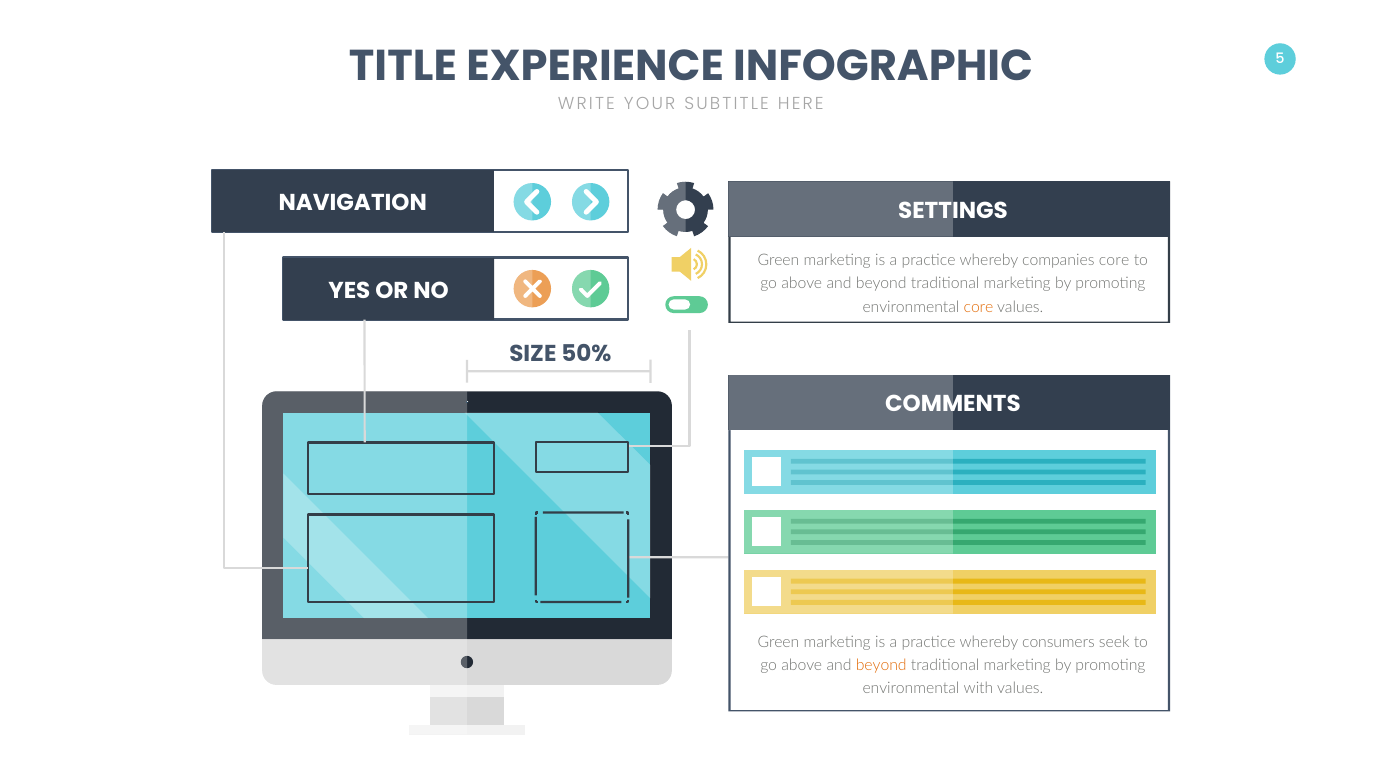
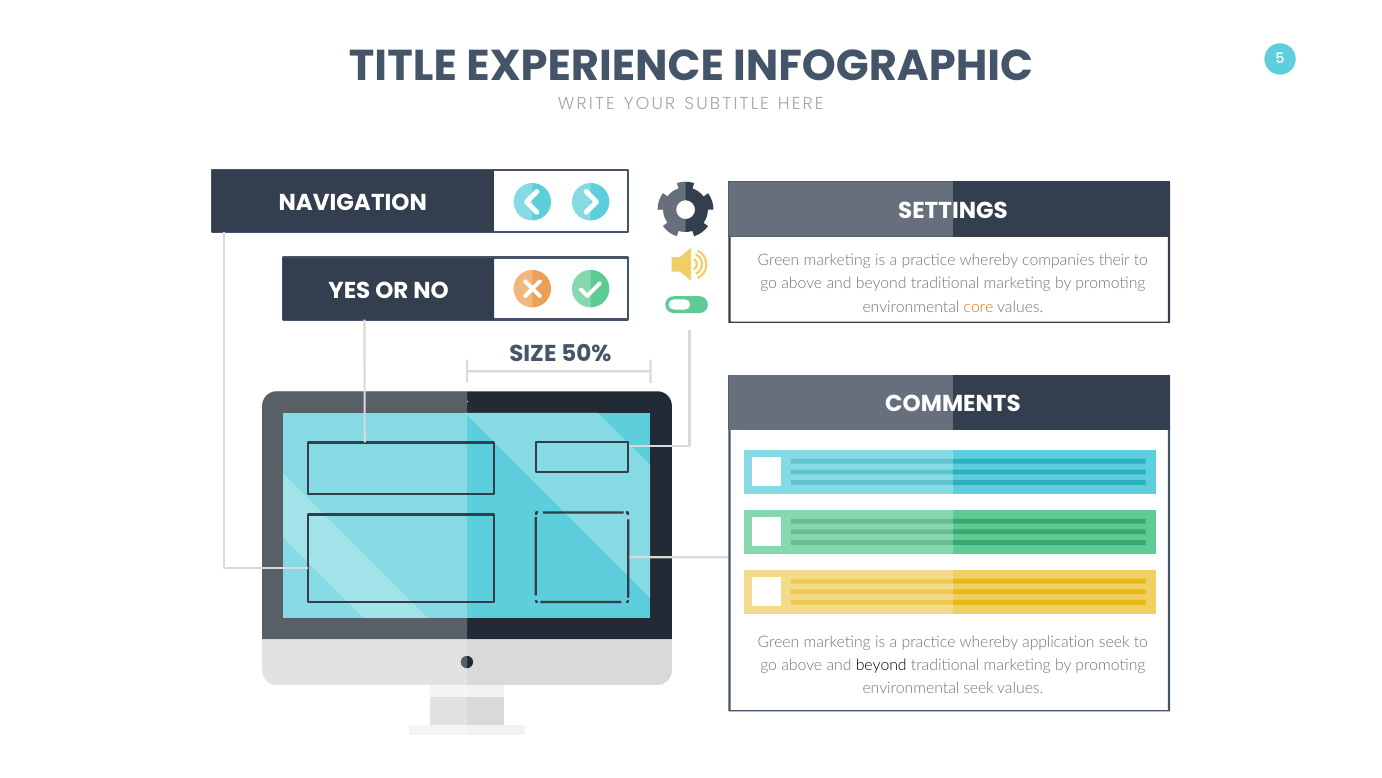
companies core: core -> their (1114, 261)
consumers: consumers -> application (1058, 642)
beyond colour: orange -> black (881, 665)
environmental with: with -> seek (979, 688)
